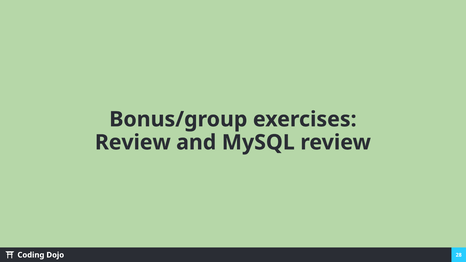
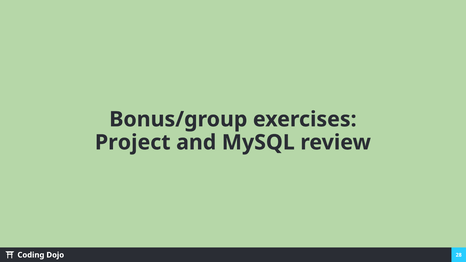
Review: Review -> Project (133, 142)
